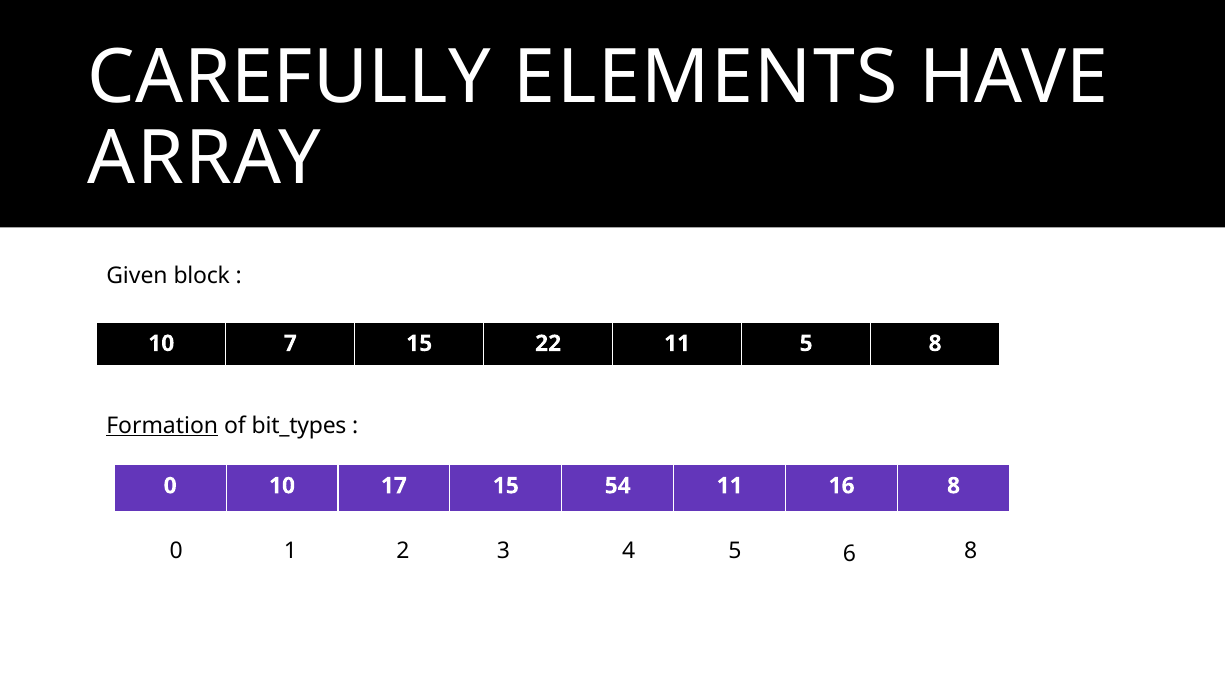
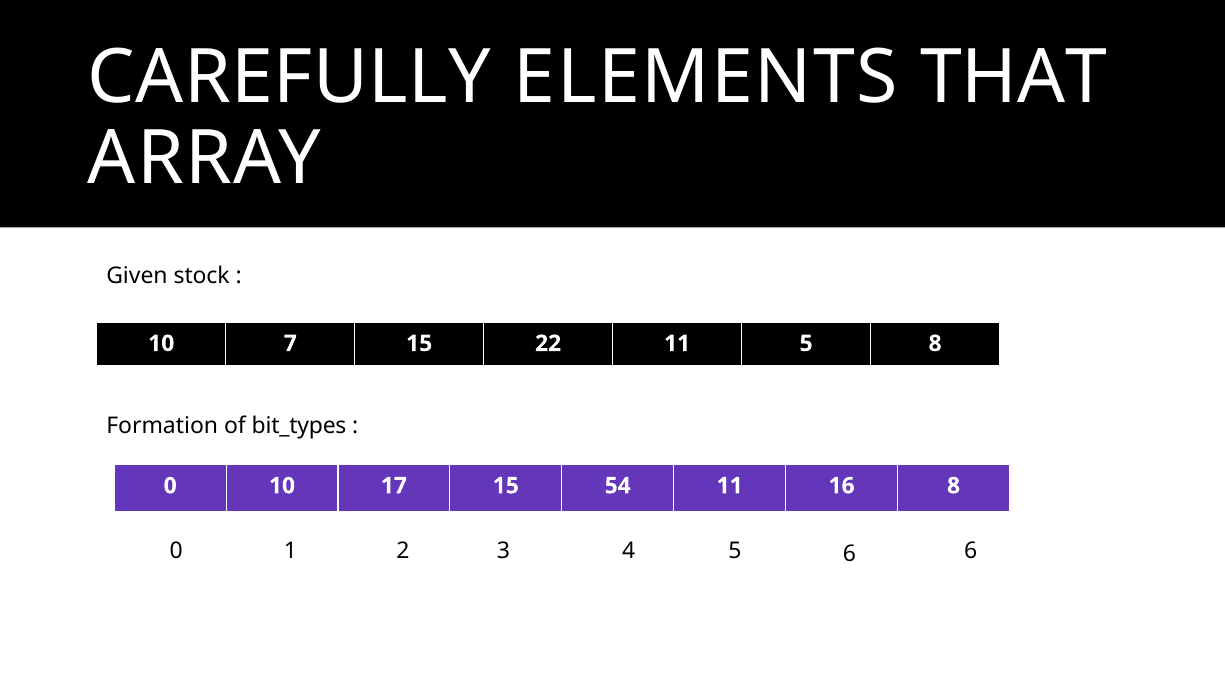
HAVE: HAVE -> THAT (1014, 78)
block: block -> stock (202, 276)
Formation underline: present -> none (162, 426)
1 8: 8 -> 6 (971, 551)
